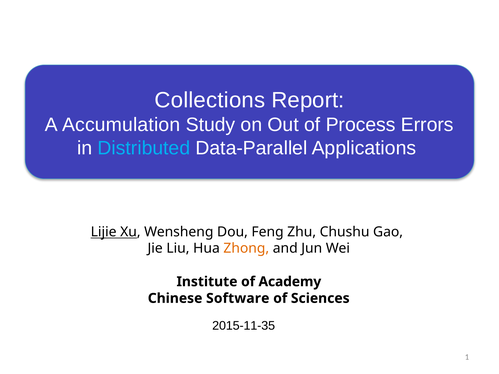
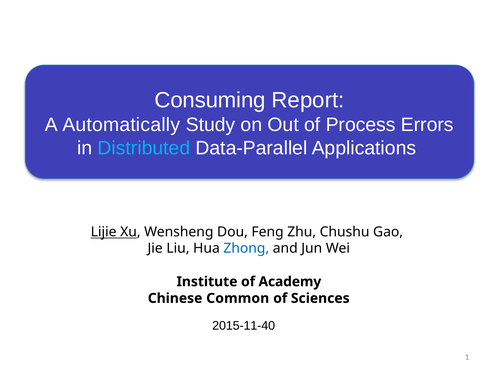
Collections: Collections -> Consuming (210, 100)
Accumulation: Accumulation -> Automatically (121, 125)
Zhong colour: orange -> blue (246, 249)
Software: Software -> Common (238, 298)
2015-11-35: 2015-11-35 -> 2015-11-40 (244, 326)
